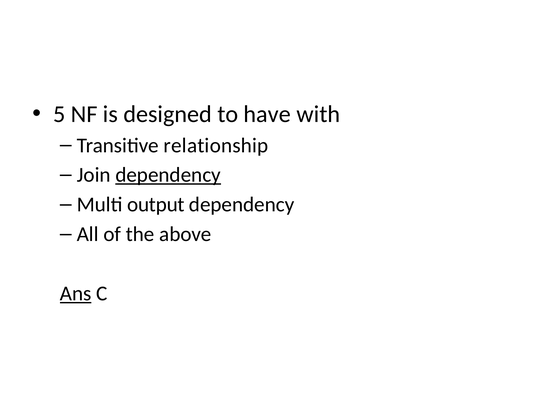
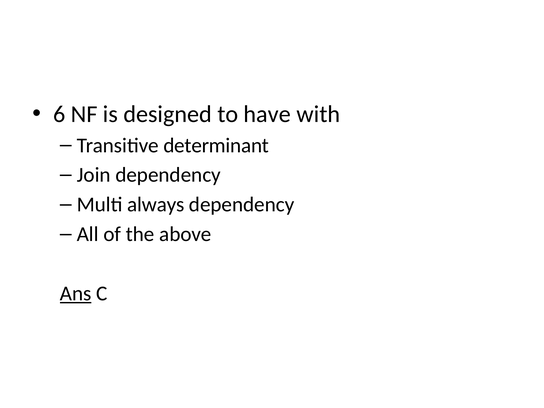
5: 5 -> 6 (59, 114)
relationship: relationship -> determinant (216, 145)
dependency underline: present -> none (168, 175)
output: output -> always (156, 205)
